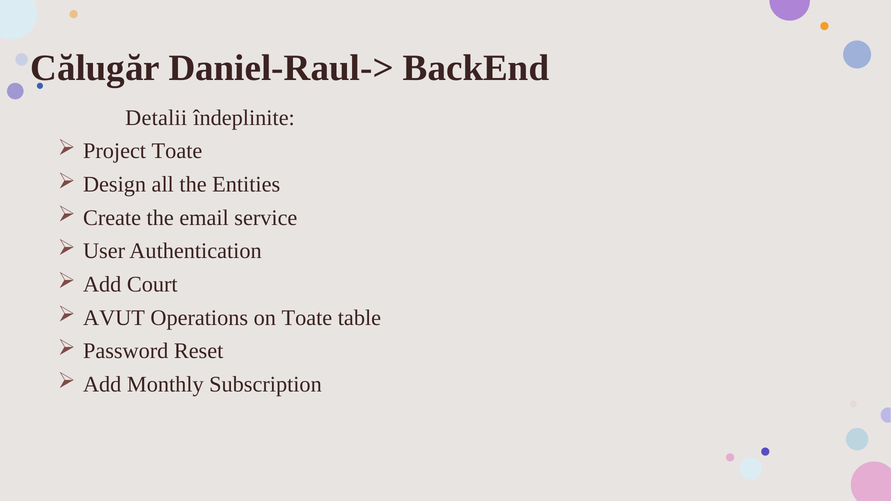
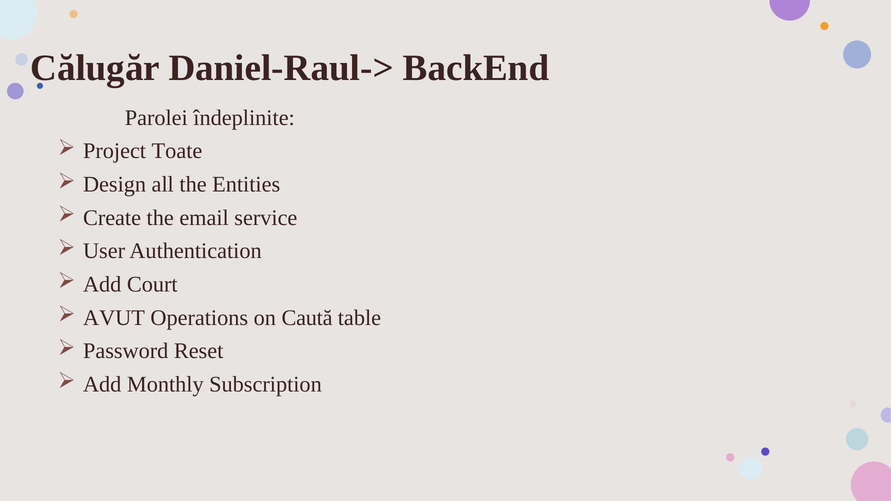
Detalii: Detalii -> Parolei (156, 118)
on Toate: Toate -> Caută (307, 318)
